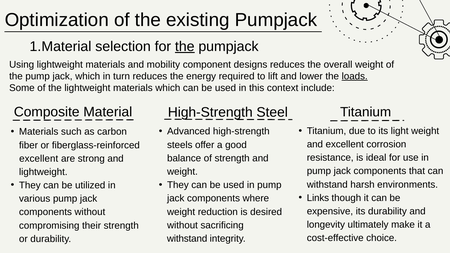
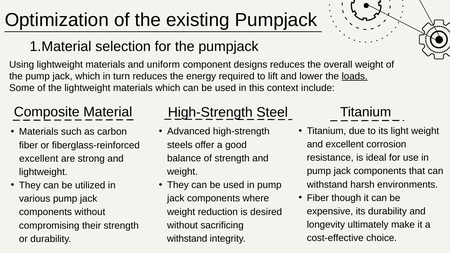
the underline: present -> none (185, 46)
mobility: mobility -> uniform (163, 65)
Links: Links -> Fiber (318, 198)
